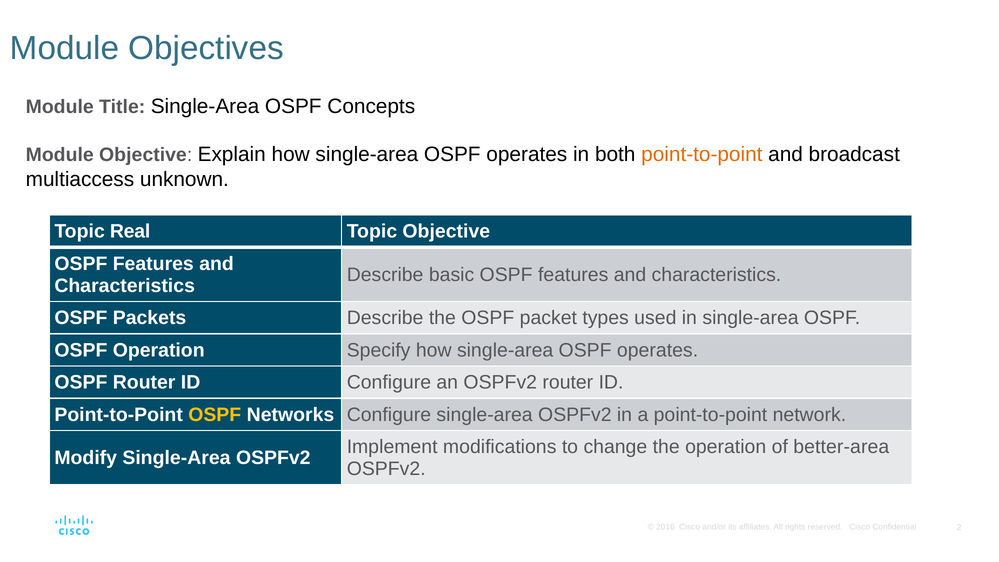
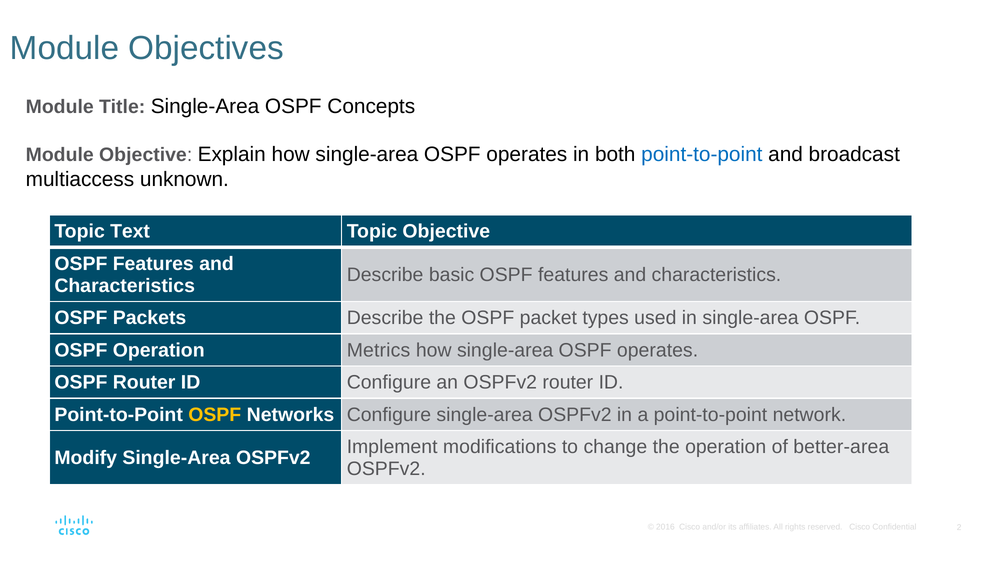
point-to-point colour: orange -> blue (702, 155)
Real: Real -> Text (130, 232)
Specify: Specify -> Metrics (379, 350)
